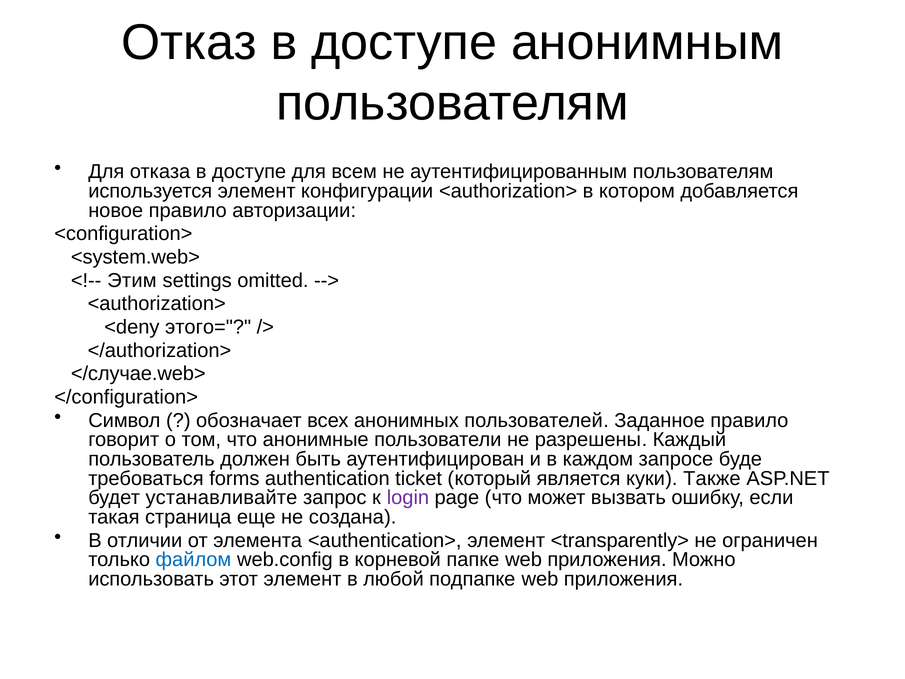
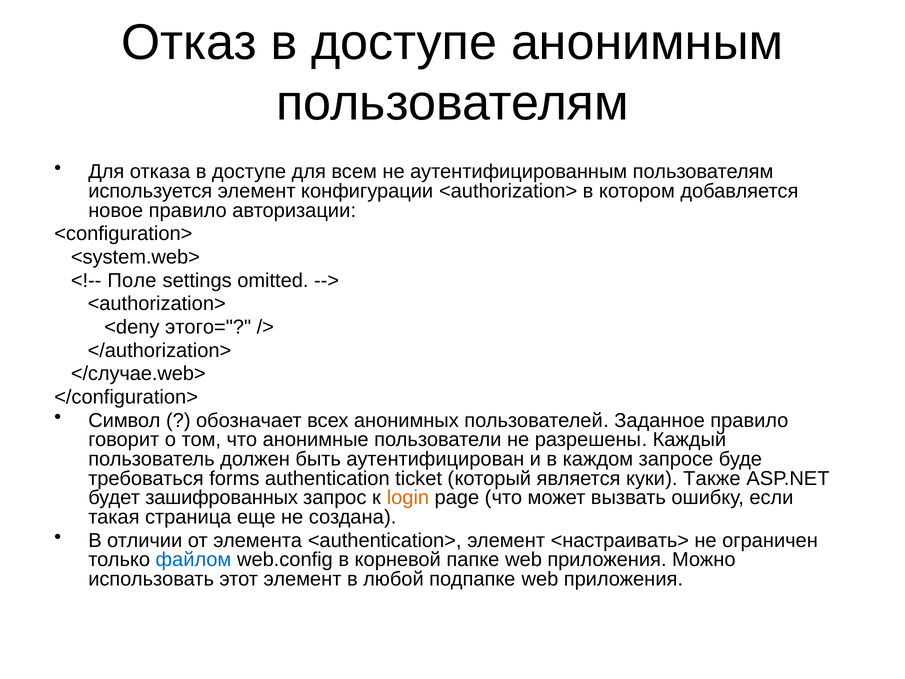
Этим: Этим -> Поле (132, 280)
устанавливайте: устанавливайте -> зашифрованных (222, 498)
login colour: purple -> orange (408, 498)
<transparently>: <transparently> -> <настраивать> (620, 540)
